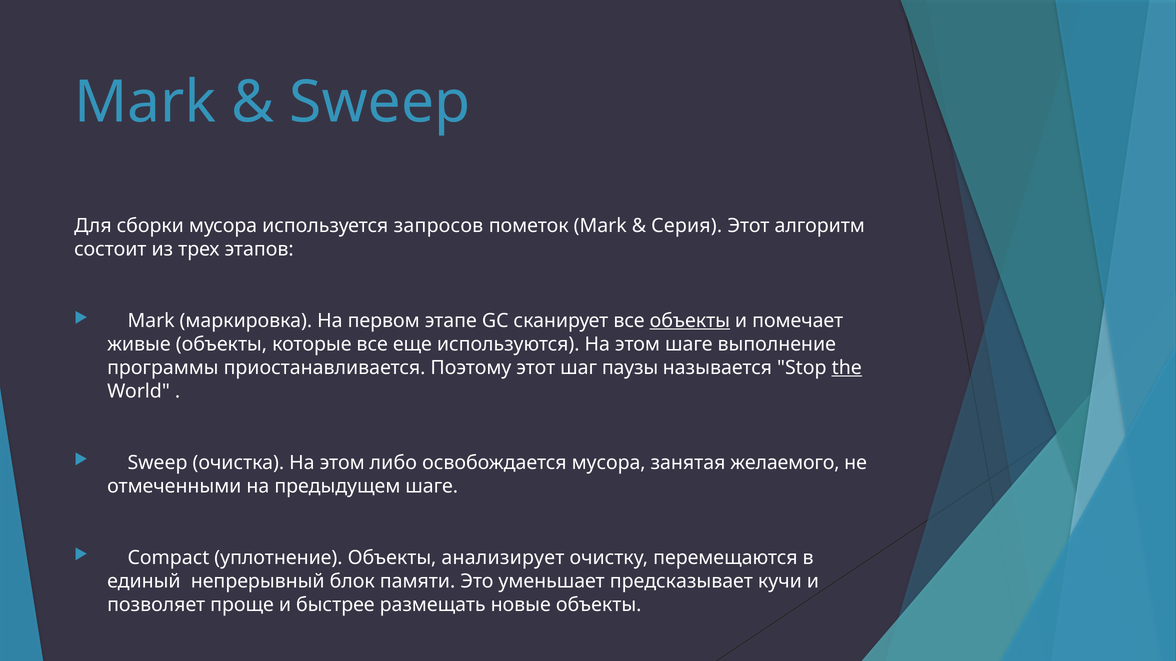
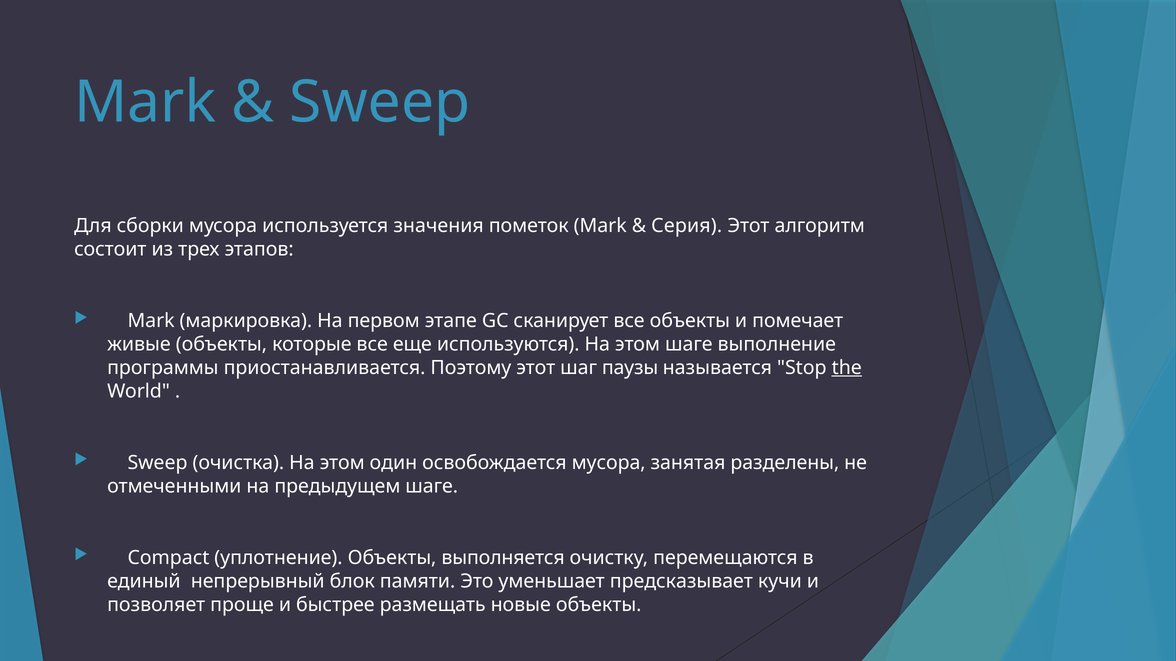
запросов: запросов -> значения (439, 226)
объекты underline: present -> none (690, 321)
либо: либо -> один (393, 463)
желаемого: желаемого -> разделены (785, 463)
анализирует: анализирует -> выполняется (503, 558)
